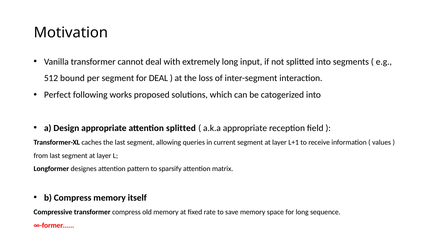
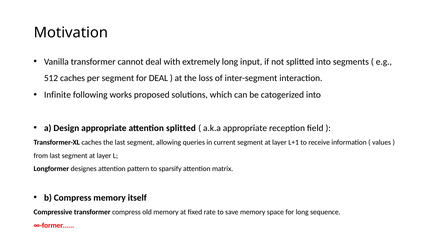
512 bound: bound -> caches (73, 78)
Perfect: Perfect -> Infinite (57, 95)
